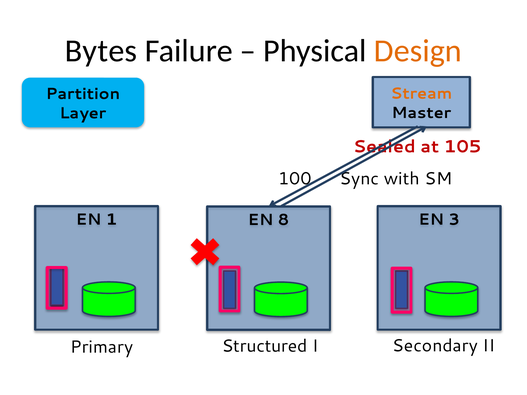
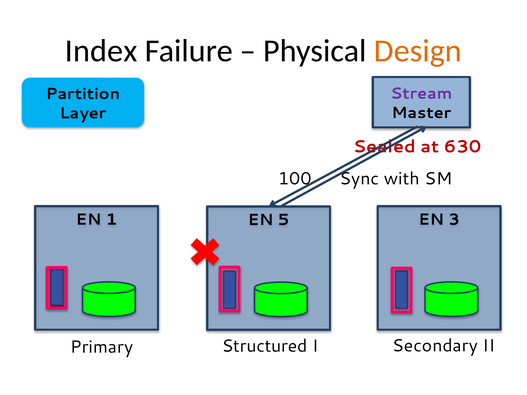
Bytes: Bytes -> Index (101, 51)
Stream colour: orange -> purple (421, 94)
105: 105 -> 630 (463, 147)
8: 8 -> 5 (284, 220)
